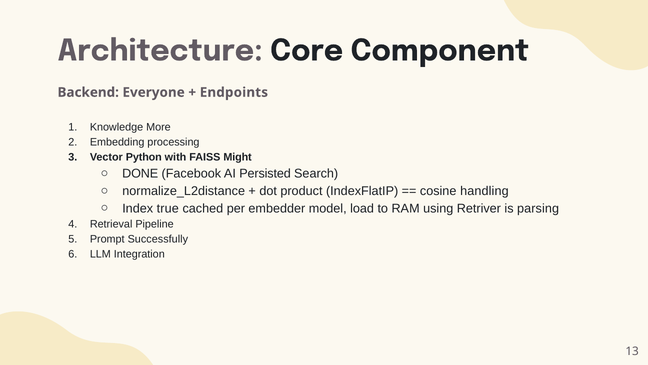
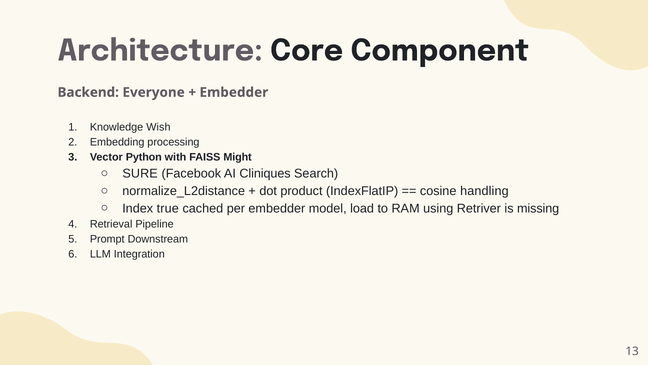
Endpoints: Endpoints -> Embedder (234, 92)
More: More -> Wish (158, 127)
DONE: DONE -> SURE (140, 173)
Persisted: Persisted -> Cliniques (265, 173)
parsing: parsing -> missing (538, 208)
Successfully: Successfully -> Downstream (158, 239)
